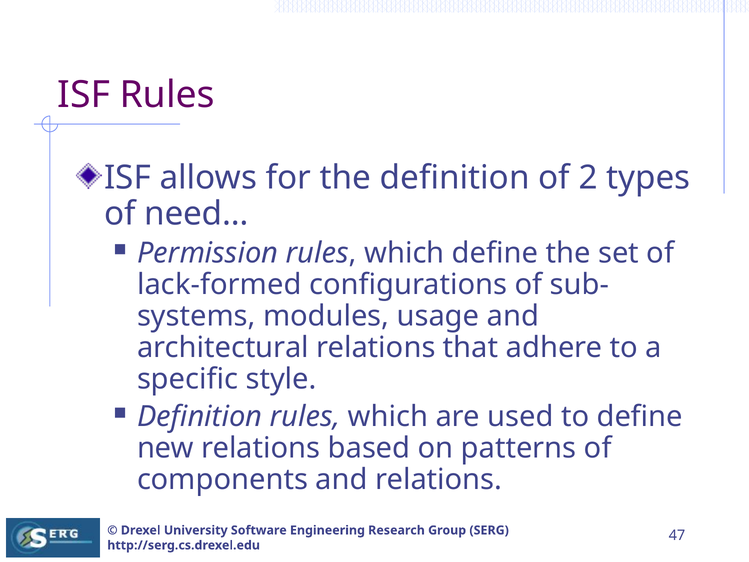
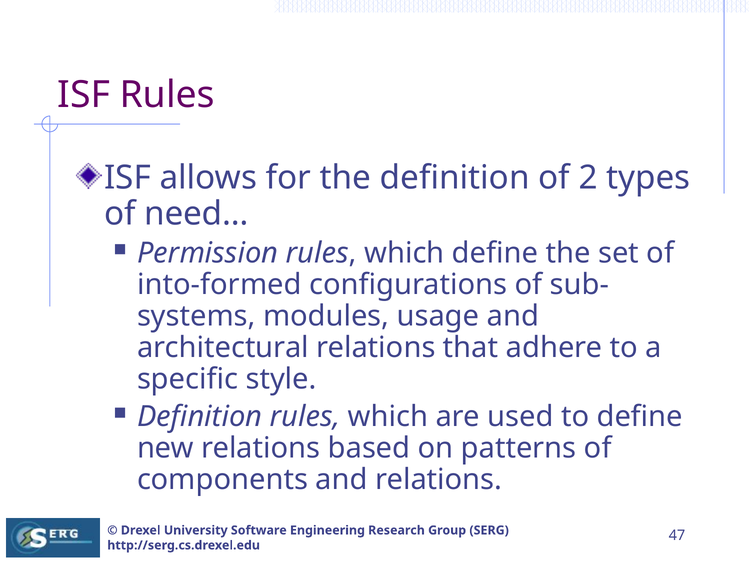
lack-formed: lack-formed -> into-formed (219, 285)
